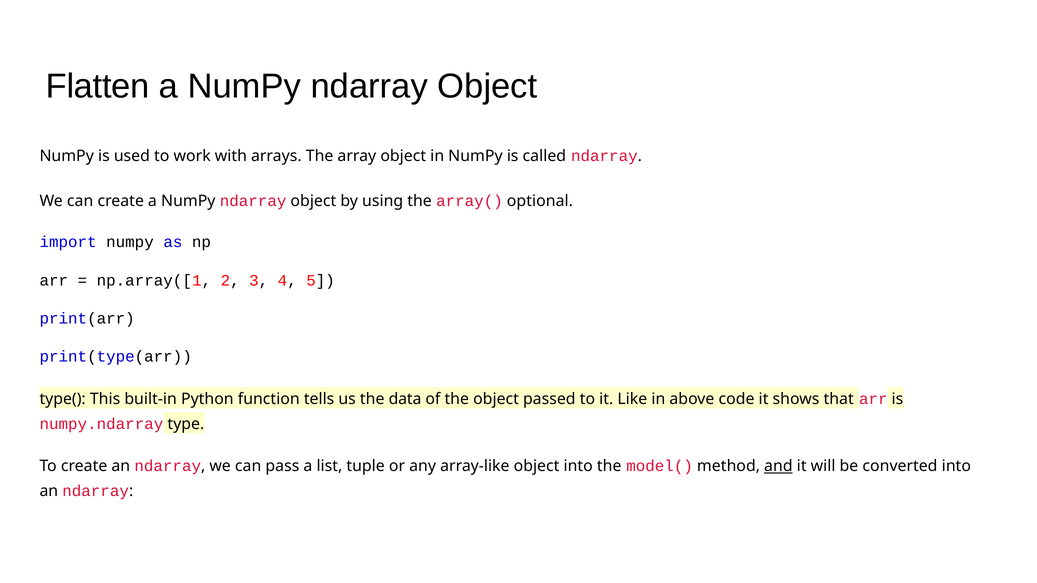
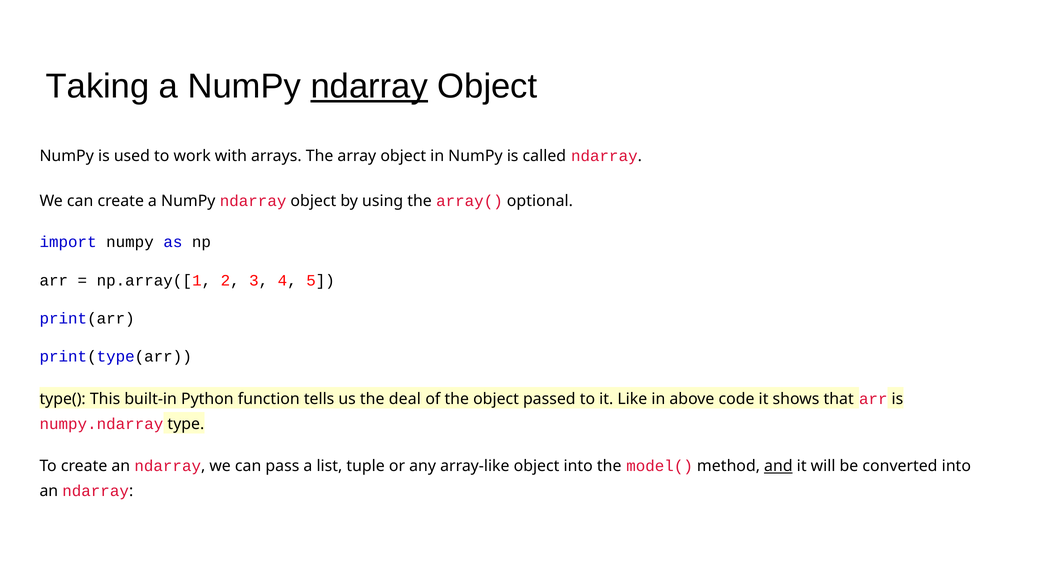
Flatten: Flatten -> Taking (98, 86)
ndarray underline: none -> present (369, 86)
data: data -> deal (405, 399)
